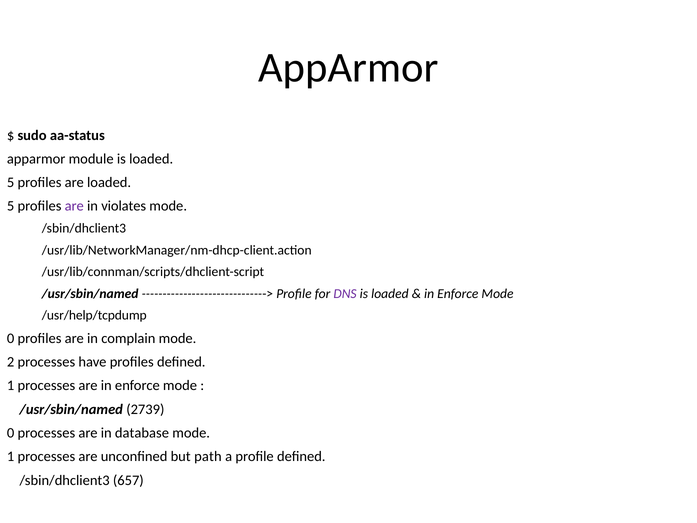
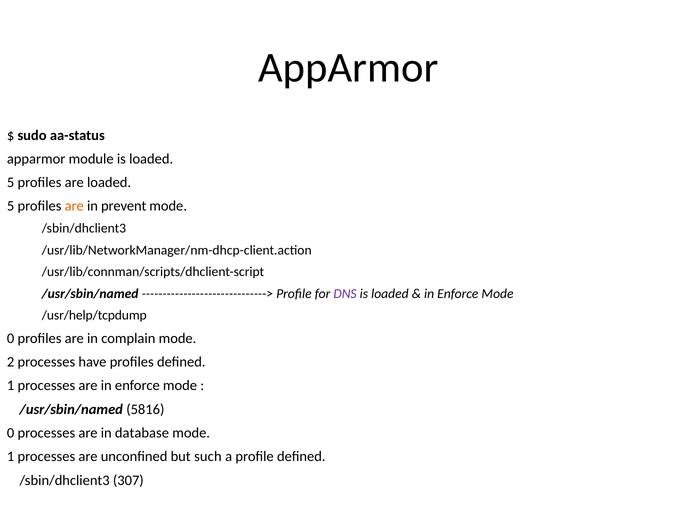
are colour: purple -> orange (74, 206)
violates: violates -> prevent (124, 206)
2739: 2739 -> 5816 (145, 409)
path: path -> such (208, 456)
657: 657 -> 307 (128, 480)
